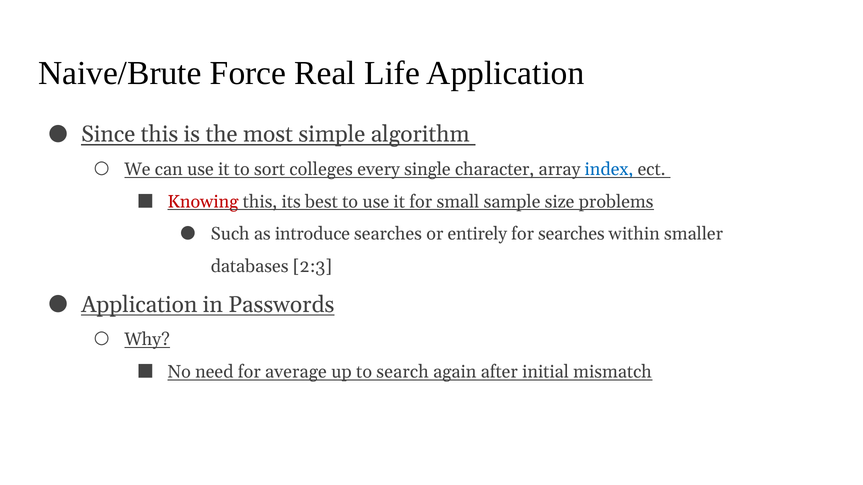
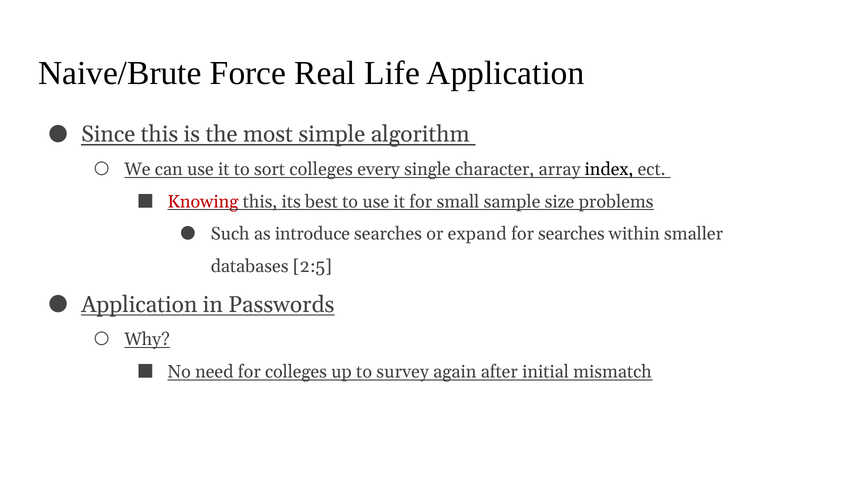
index colour: blue -> black (609, 169)
entirely: entirely -> expand (477, 234)
2:3: 2:3 -> 2:5 (312, 266)
for average: average -> colleges (296, 372)
search: search -> survey (403, 372)
